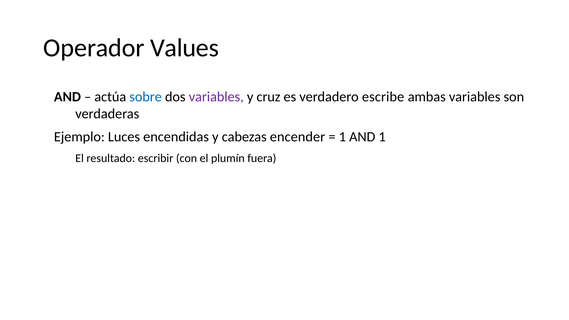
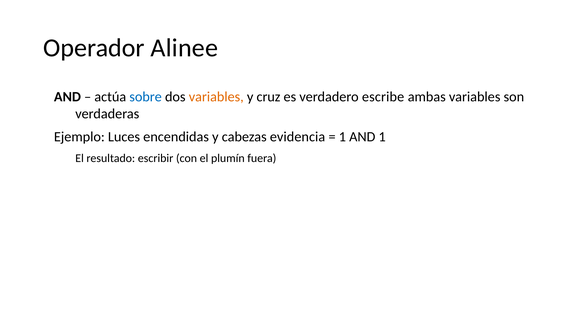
Values: Values -> Alinee (184, 48)
variables colour: purple -> orange (216, 97)
encender: encender -> evidencia (298, 137)
